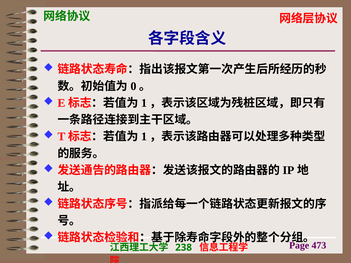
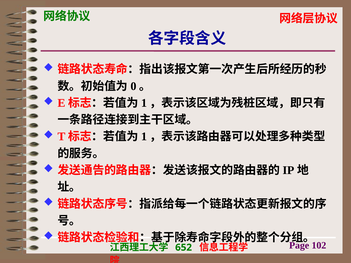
473: 473 -> 102 (319, 246)
238: 238 -> 652 (184, 248)
